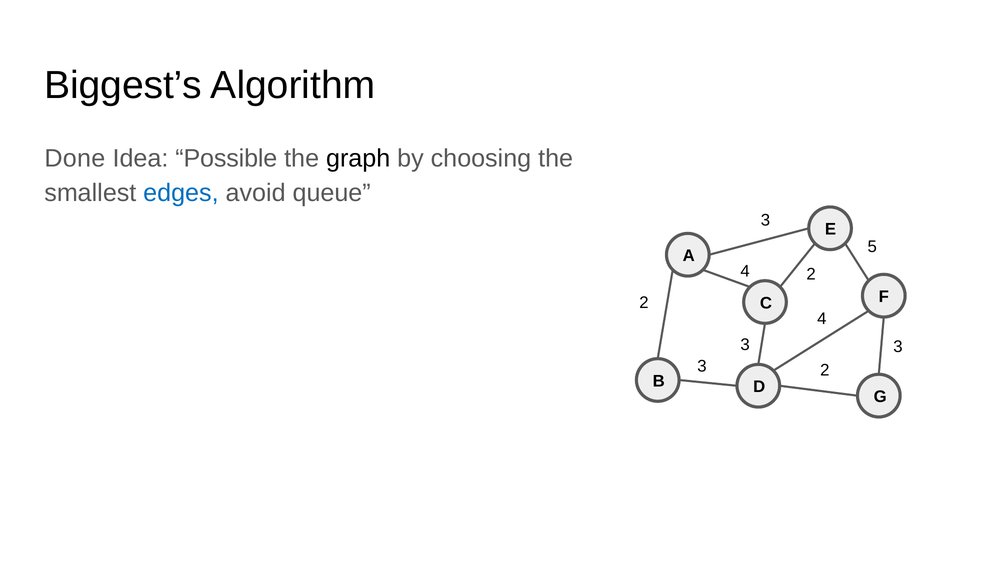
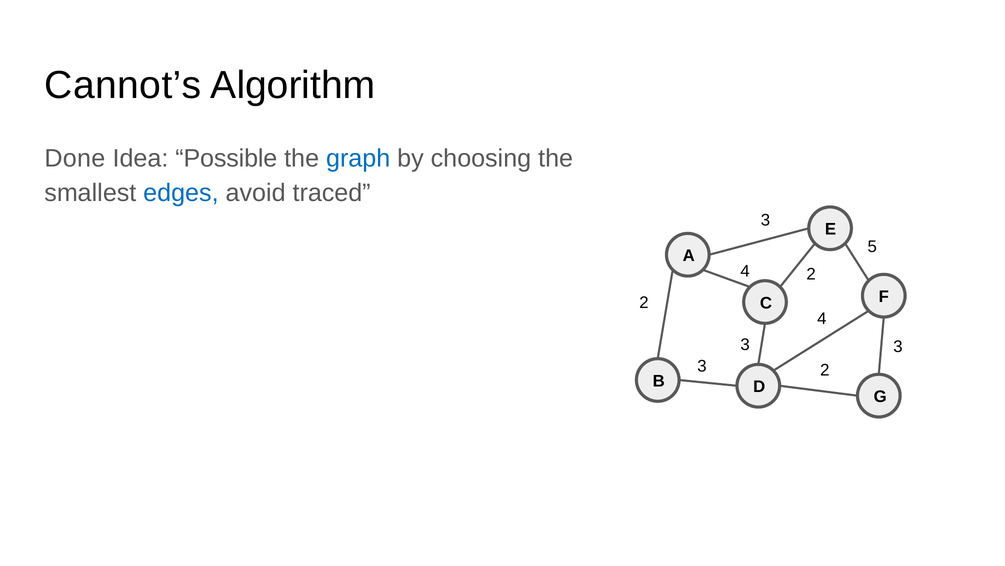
Biggest’s: Biggest’s -> Cannot’s (123, 85)
graph colour: black -> blue (358, 158)
queue: queue -> traced (332, 193)
